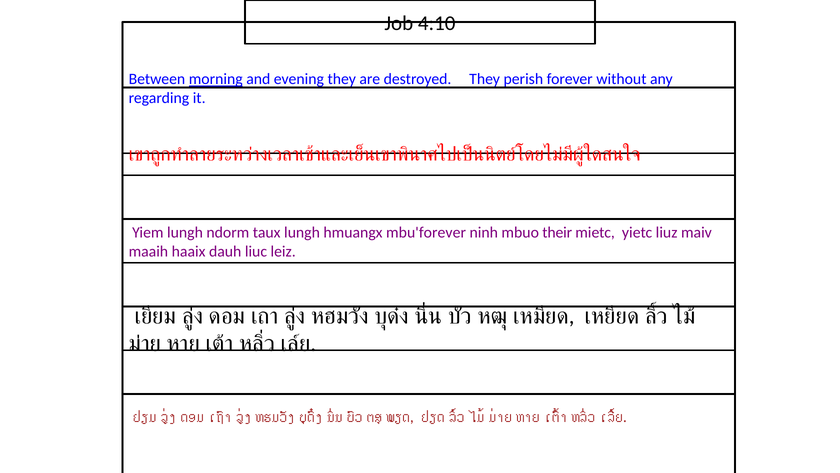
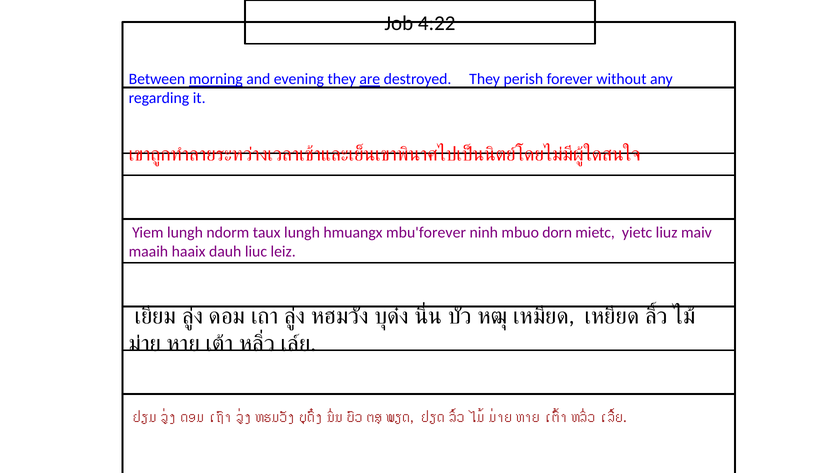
4:10: 4:10 -> 4:22 (437, 23)
are underline: none -> present (370, 79)
their: their -> dorn (557, 232)
